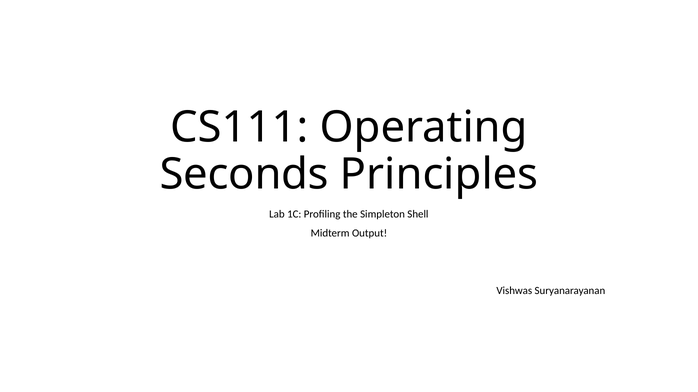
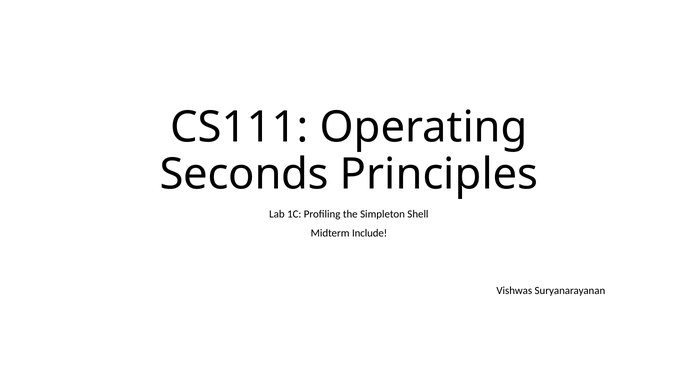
Output: Output -> Include (370, 234)
